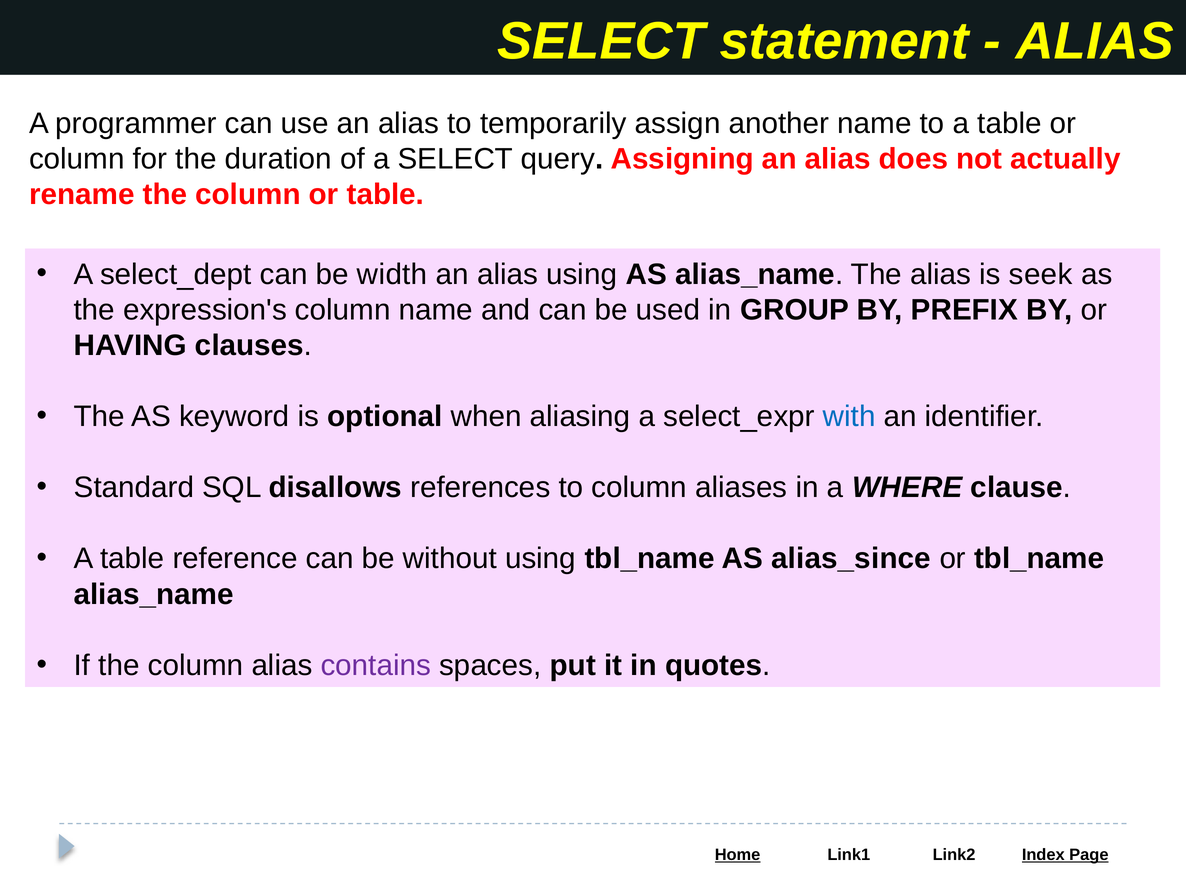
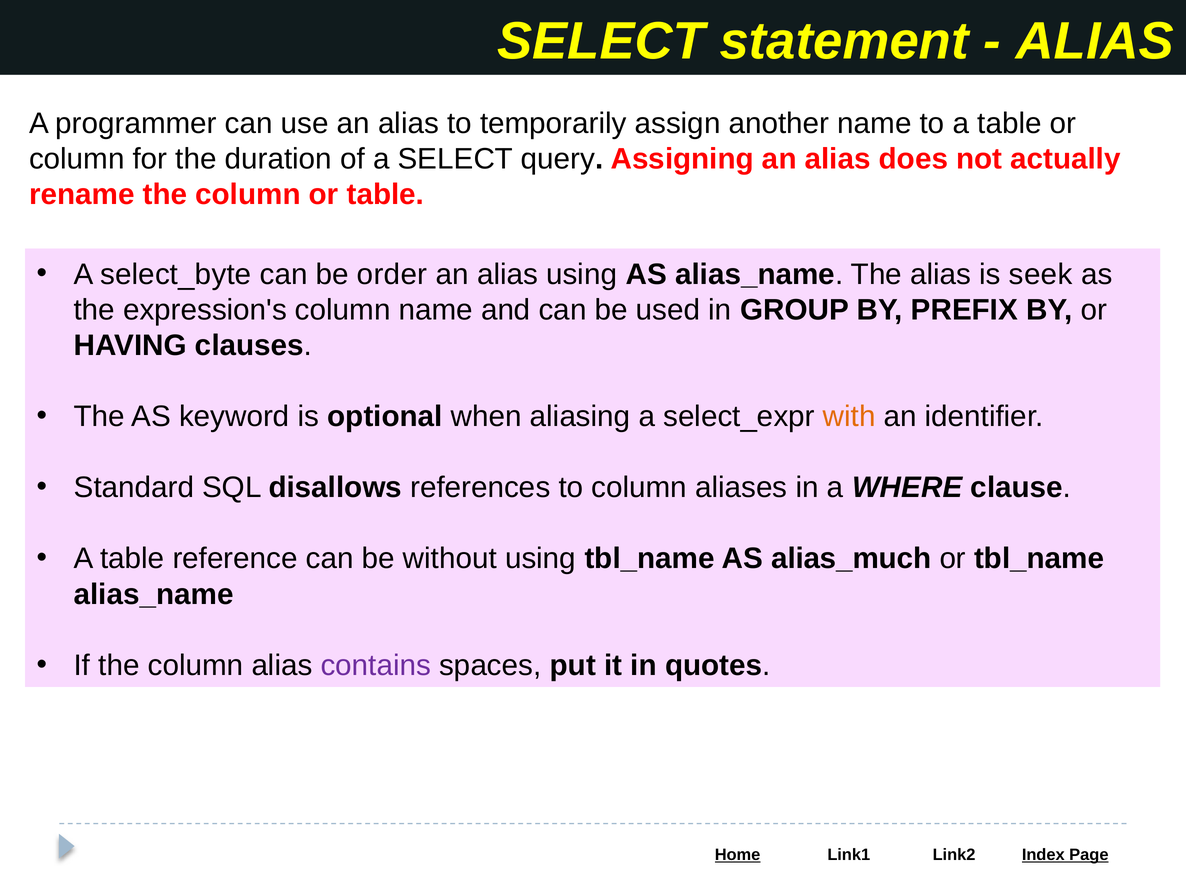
select_dept: select_dept -> select_byte (176, 274)
width: width -> order (392, 274)
with colour: blue -> orange (849, 417)
alias_since: alias_since -> alias_much (851, 559)
